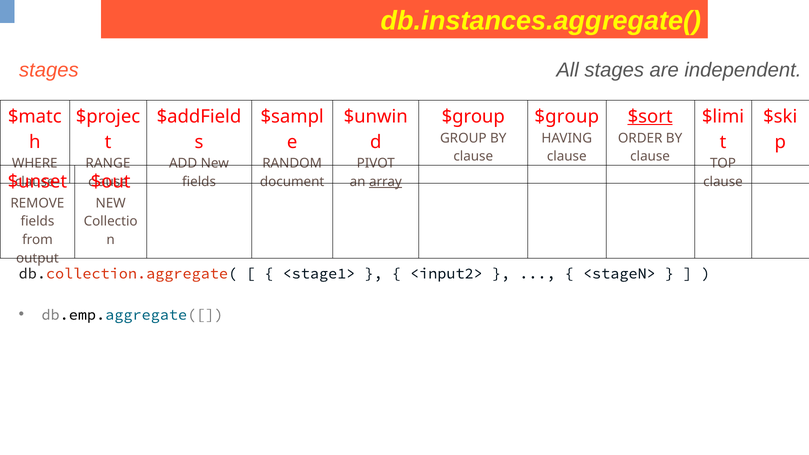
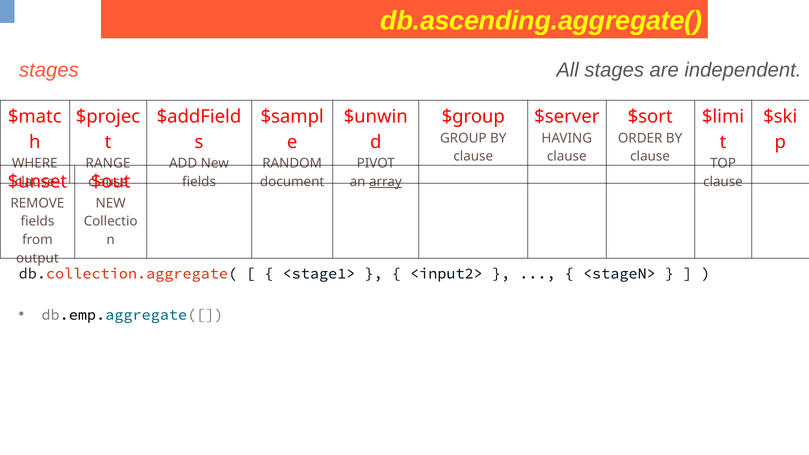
db.instances.aggregate(: db.instances.aggregate( -> db.ascending.aggregate( (541, 21)
$group: $group -> $server (567, 117)
$sort underline: present -> none (650, 117)
